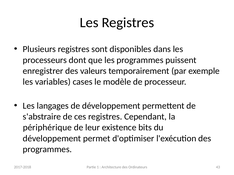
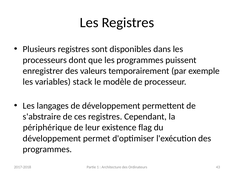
cases: cases -> stack (82, 82)
bits: bits -> flag (145, 128)
